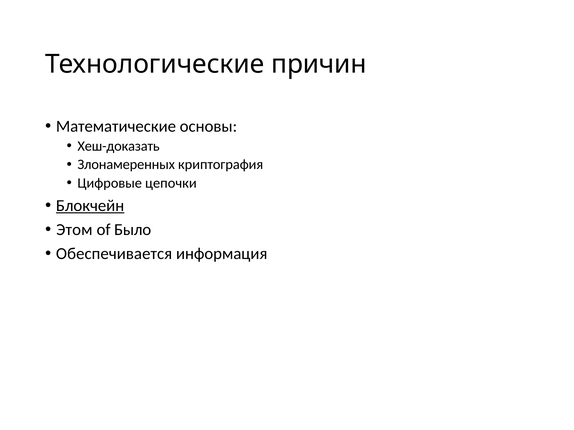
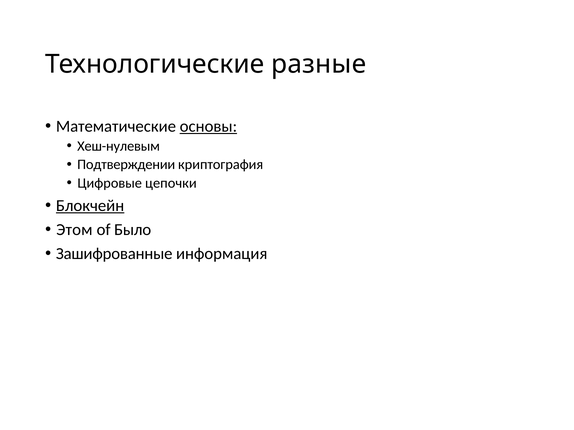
причин: причин -> разные (319, 64)
основы underline: none -> present (208, 126)
Хеш-доказать: Хеш-доказать -> Хеш-нулевым (119, 146)
Злонамеренных: Злонамеренных -> Подтверждении (126, 165)
Обеспечивается: Обеспечивается -> Зашифрованные (114, 254)
